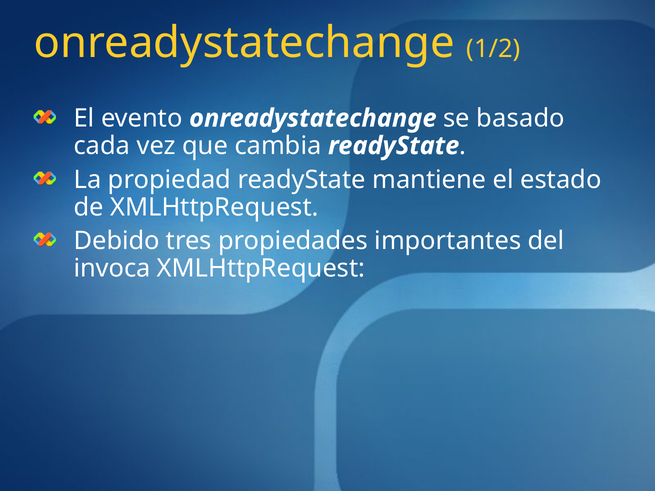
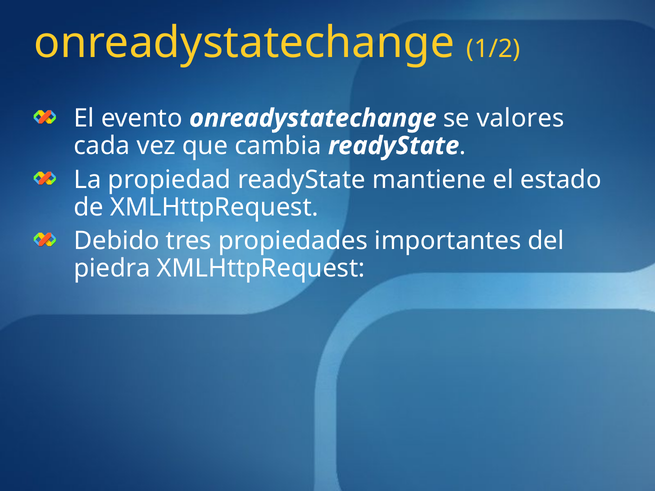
basado: basado -> valores (521, 118)
invoca: invoca -> piedra (112, 269)
